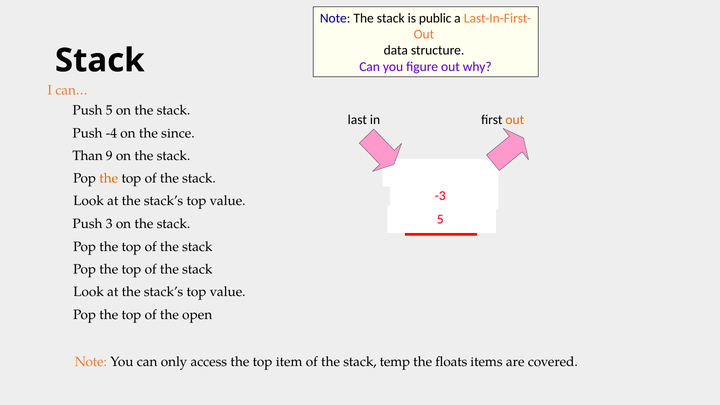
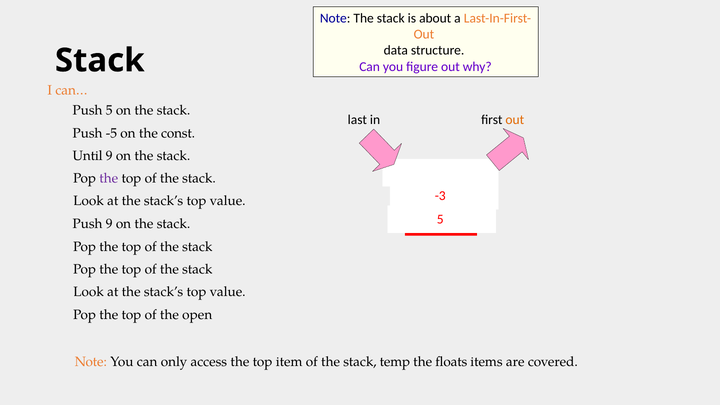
public: public -> about (435, 18)
-4: -4 -> -5 (111, 133)
since: since -> const (178, 133)
Than: Than -> Until (88, 156)
the colour: orange -> purple (109, 178)
Push 3: 3 -> 9 (109, 224)
